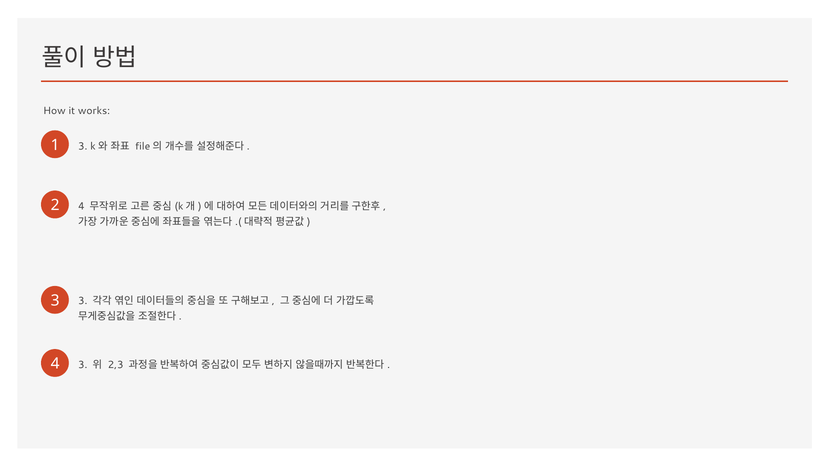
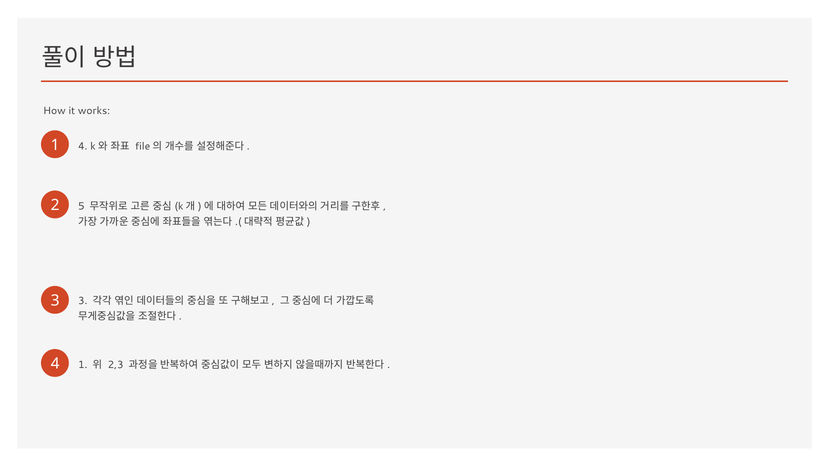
1 3: 3 -> 4 (83, 146)
2 4: 4 -> 5 (81, 207)
4 3: 3 -> 1 (83, 365)
